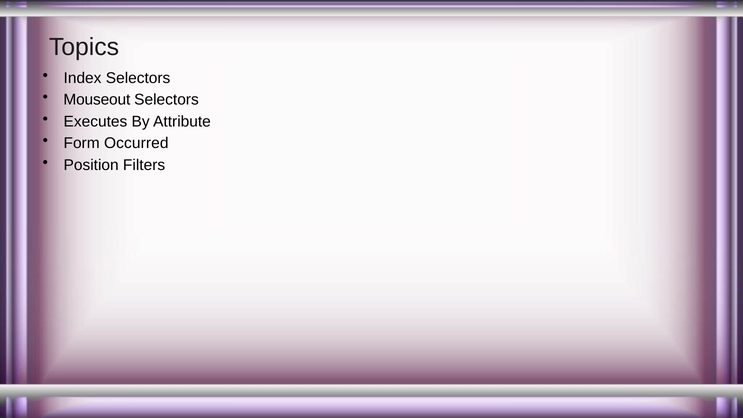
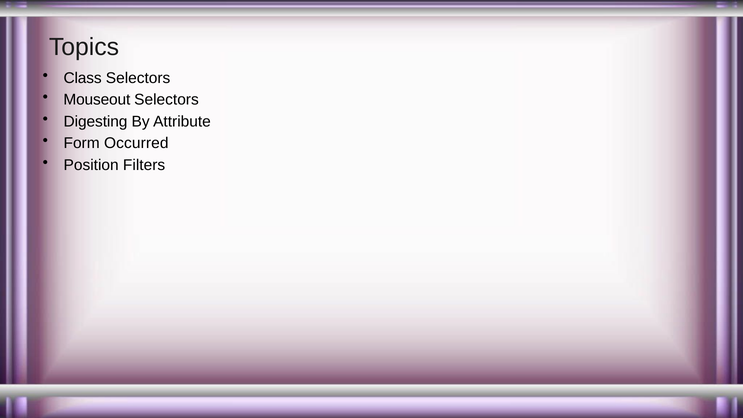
Index: Index -> Class (83, 78)
Executes: Executes -> Digesting (96, 122)
